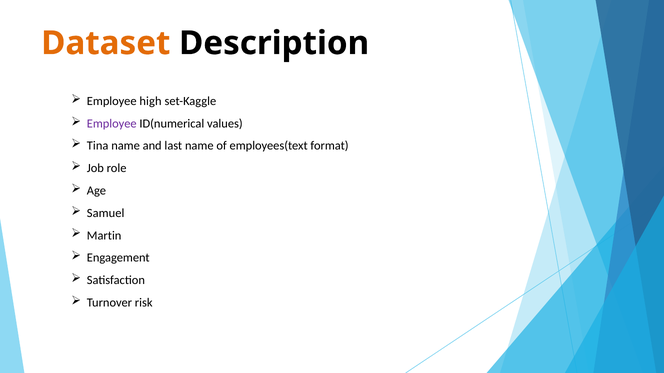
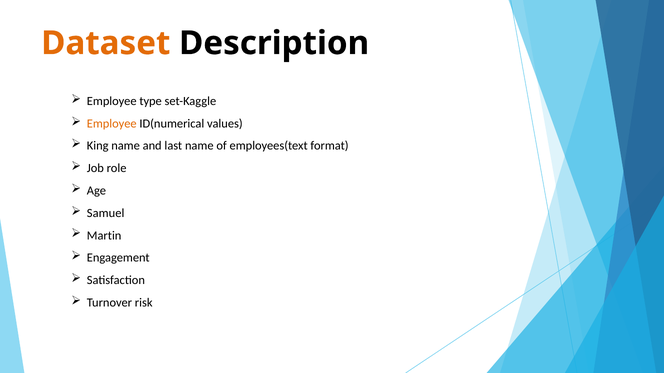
high: high -> type (151, 101)
Employee colour: purple -> orange (112, 124)
Tina: Tina -> King (98, 146)
